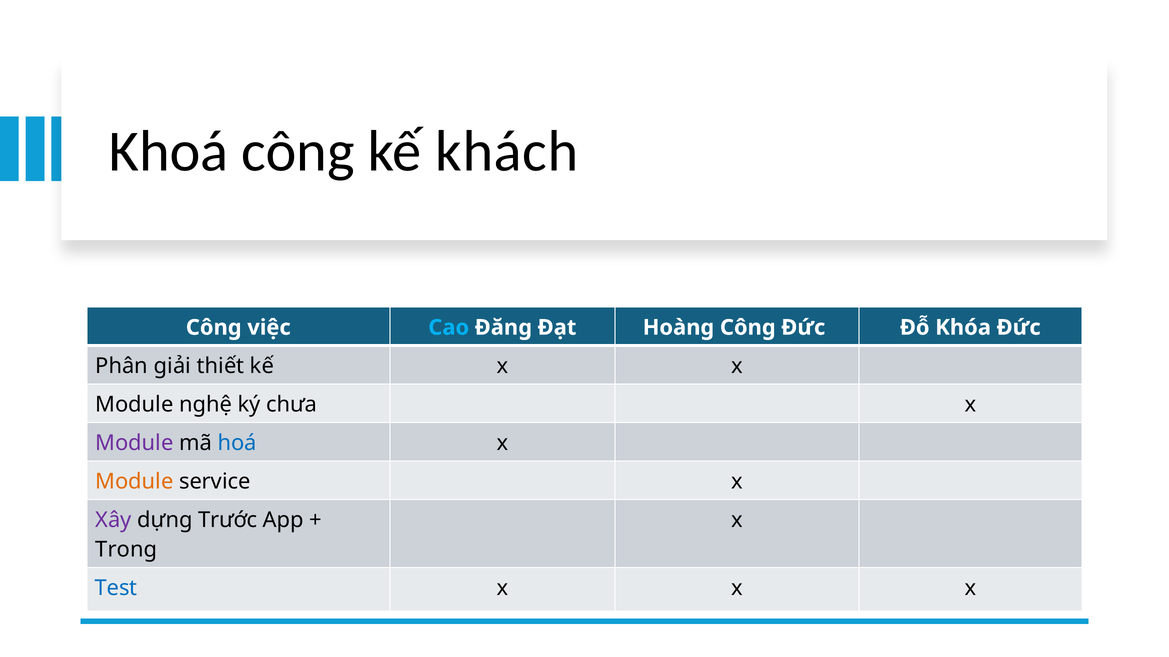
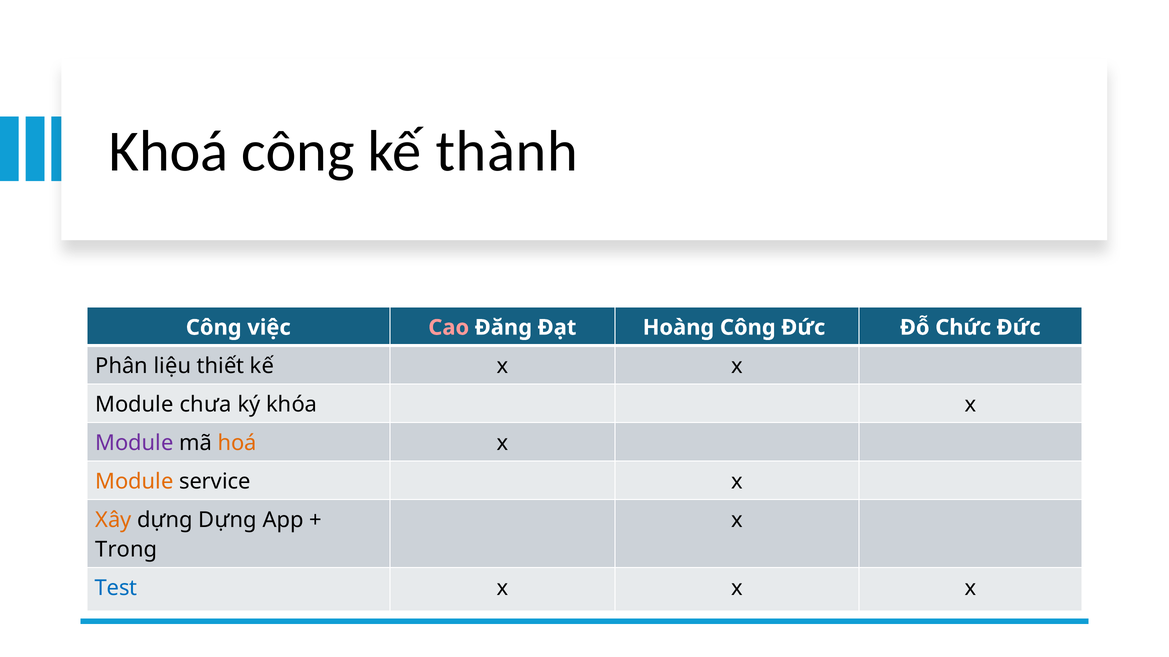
khách: khách -> thành (507, 152)
Cao colour: light blue -> pink (449, 328)
Khóa: Khóa -> Chức (963, 328)
giải: giải -> liệu (172, 366)
nghệ: nghệ -> chưa (206, 405)
chưa: chưa -> khóa (292, 405)
hoá colour: blue -> orange (237, 443)
Xây colour: purple -> orange (114, 520)
dựng Trước: Trước -> Dựng (228, 520)
